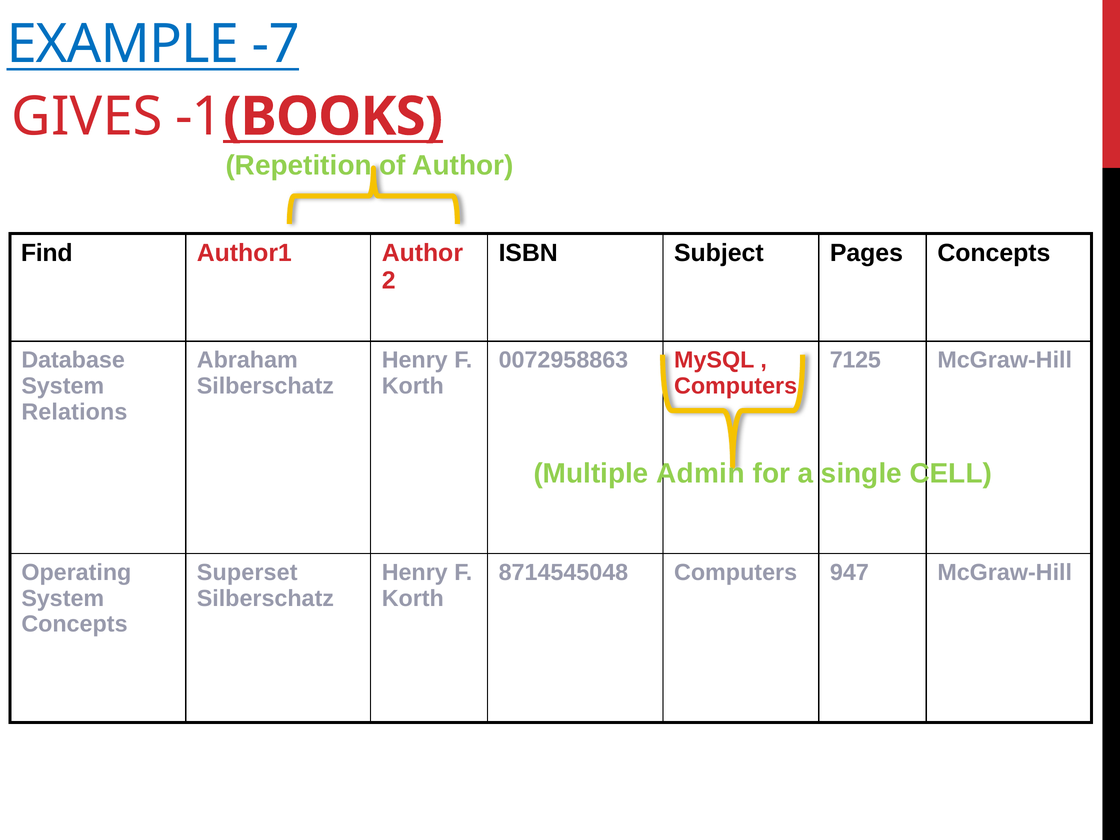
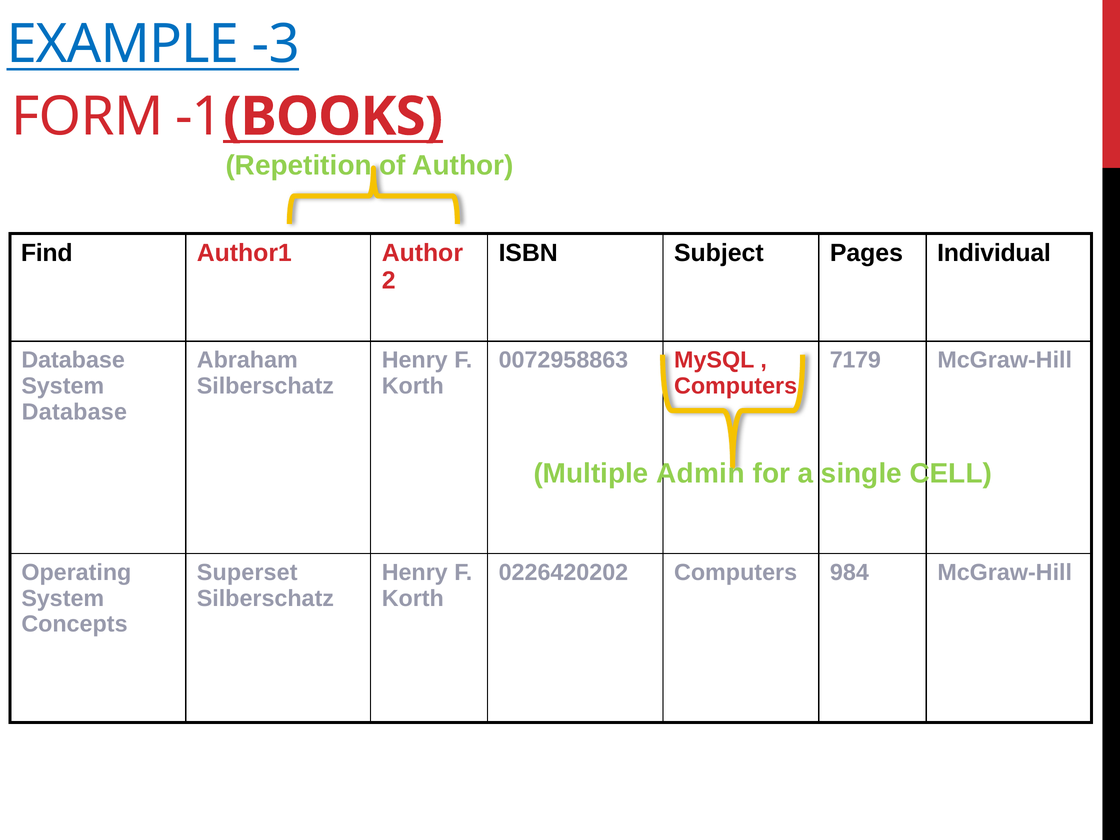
-7: -7 -> -3 (276, 44)
GIVES: GIVES -> FORM (87, 117)
Pages Concepts: Concepts -> Individual (994, 253)
7125: 7125 -> 7179 (855, 360)
Relations: Relations -> Database (74, 412)
8714545048: 8714545048 -> 0226420202 (563, 572)
947: 947 -> 984 (849, 572)
